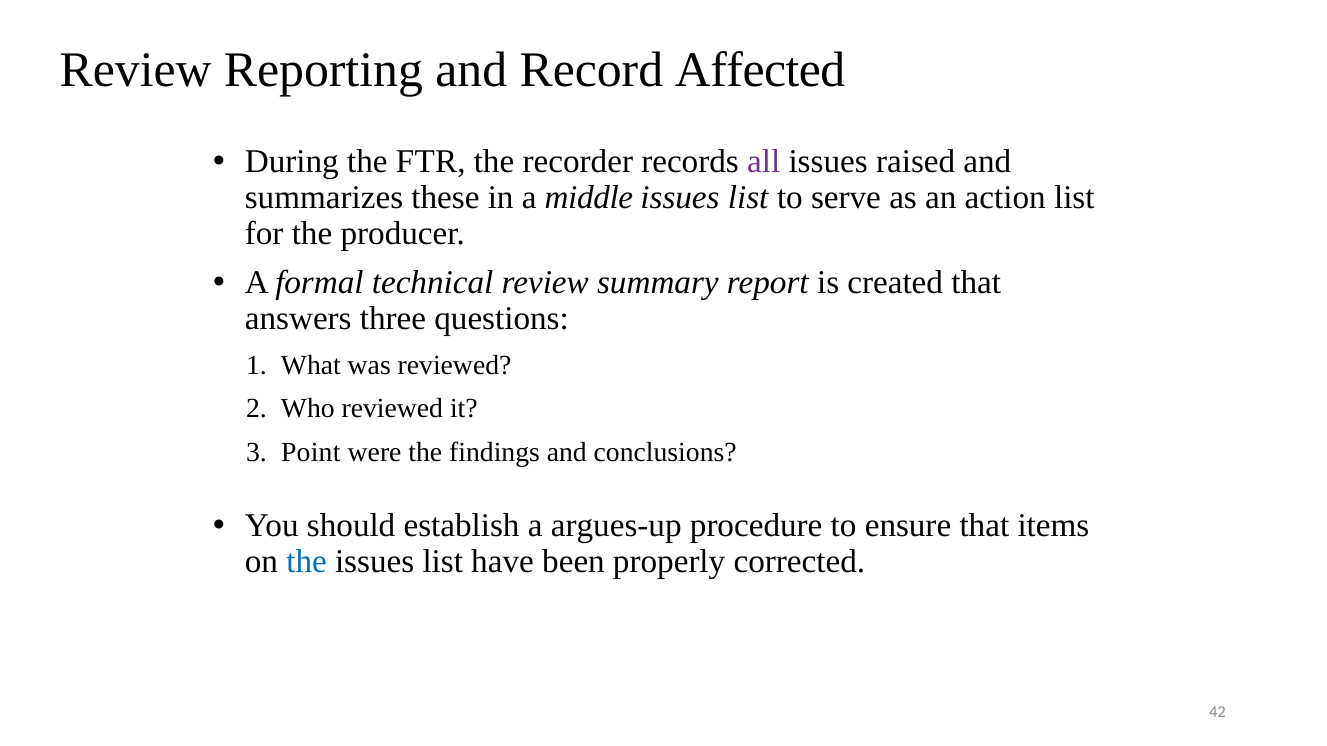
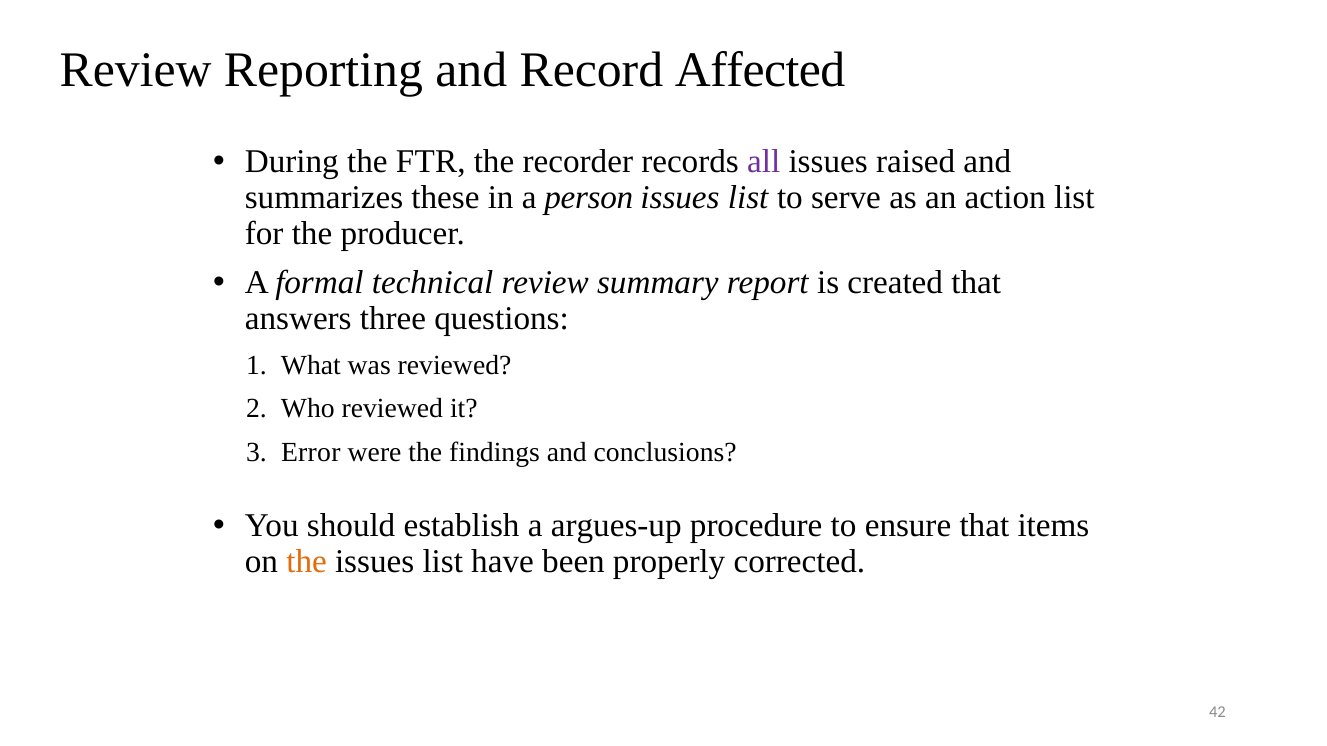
middle: middle -> person (589, 197)
Point: Point -> Error (311, 453)
the colour: blue -> orange (307, 562)
